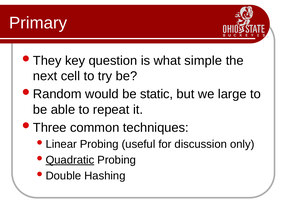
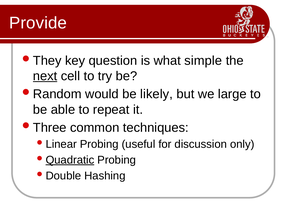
Primary: Primary -> Provide (38, 23)
next underline: none -> present (45, 76)
static: static -> likely (156, 94)
